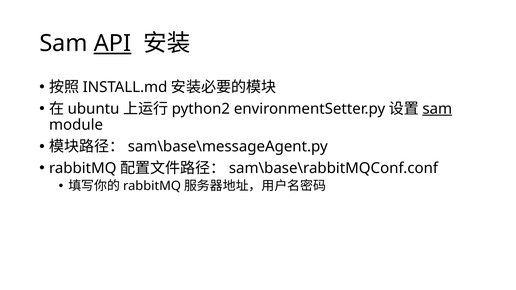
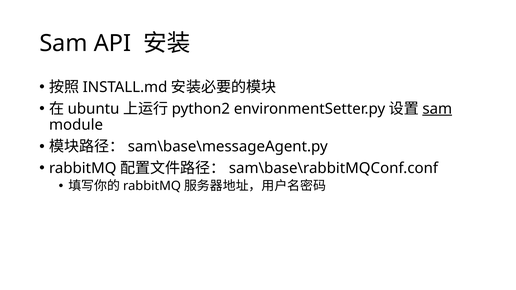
API underline: present -> none (113, 43)
